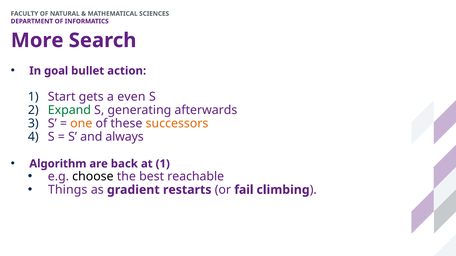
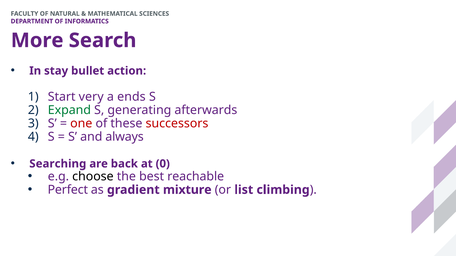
goal: goal -> stay (56, 71)
gets: gets -> very (91, 97)
even: even -> ends (131, 97)
one colour: orange -> red (81, 124)
successors colour: orange -> red (177, 124)
Algorithm: Algorithm -> Searching (58, 164)
at 1: 1 -> 0 (163, 164)
Things: Things -> Perfect (68, 190)
restarts: restarts -> mixture (187, 190)
fail: fail -> list (244, 190)
